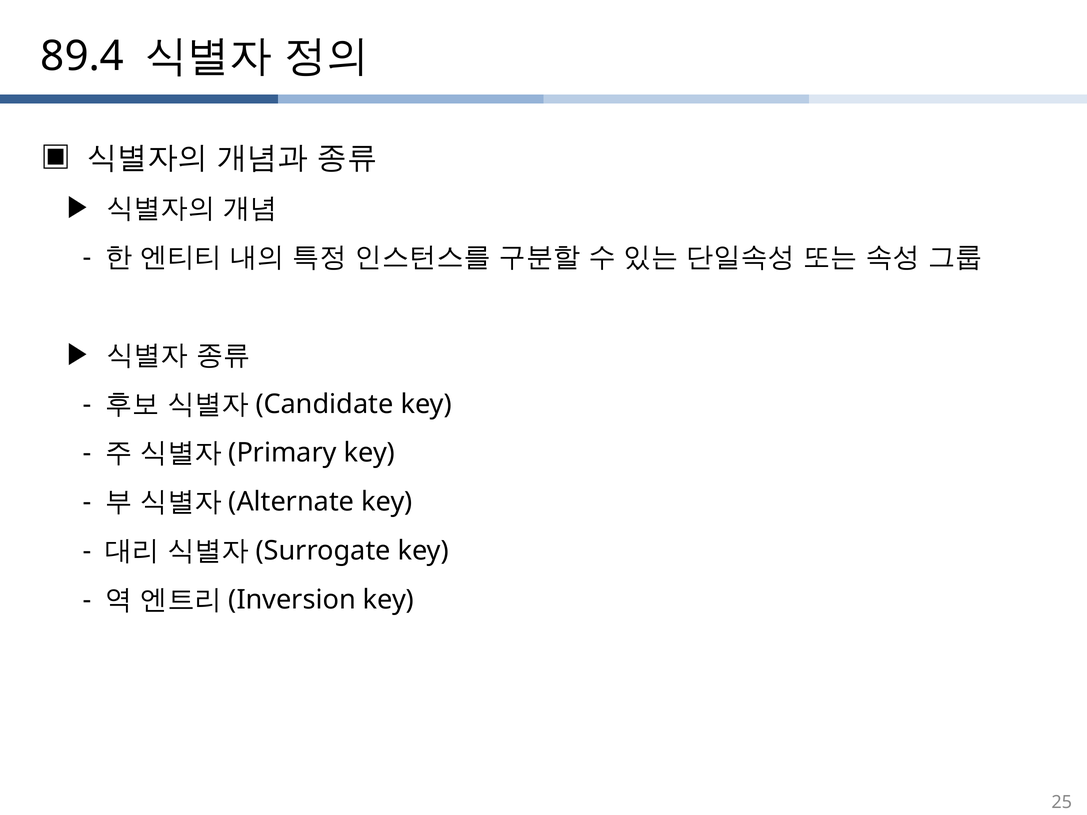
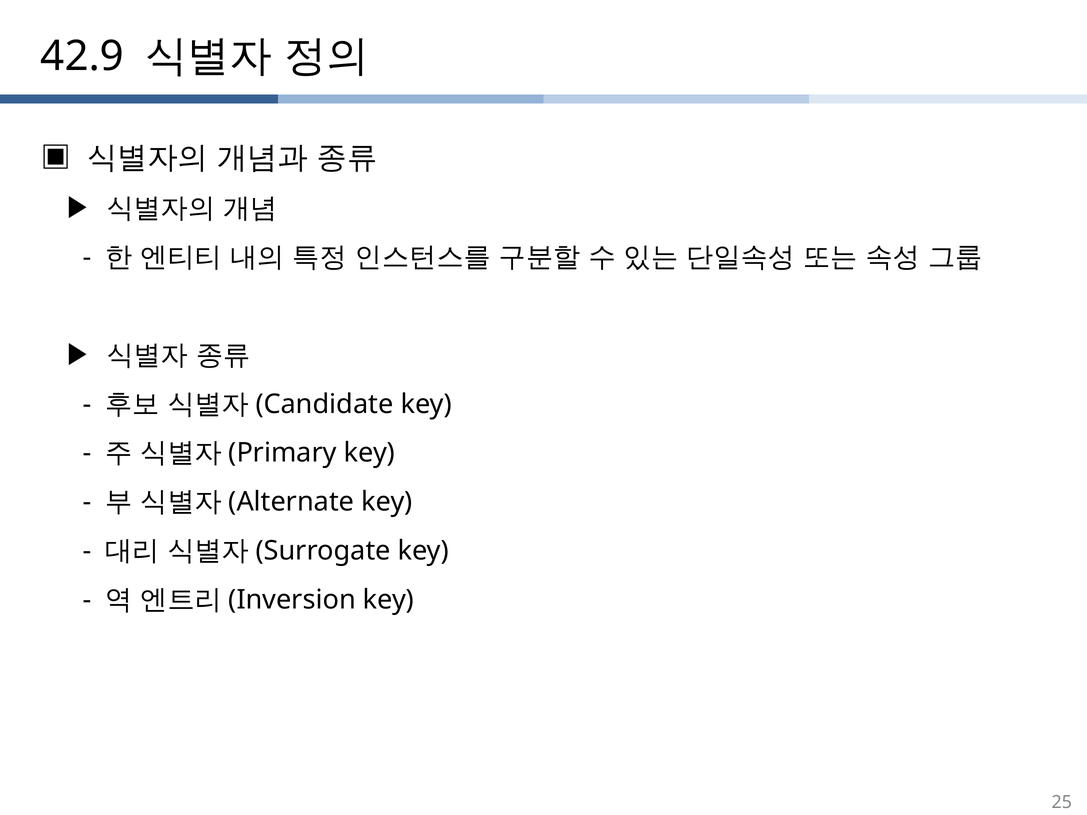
89.4: 89.4 -> 42.9 (82, 56)
